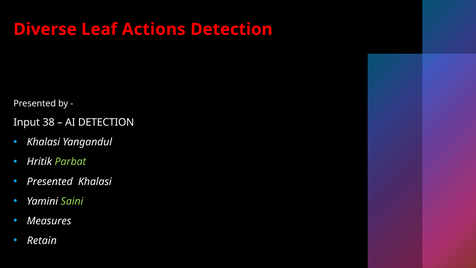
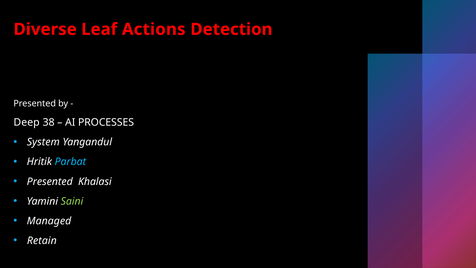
Input: Input -> Deep (27, 122)
AI DETECTION: DETECTION -> PROCESSES (106, 122)
Khalasi: Khalasi -> System (43, 142)
Parbat colour: light green -> light blue (70, 162)
Measures: Measures -> Managed (49, 221)
